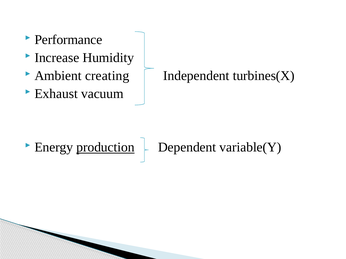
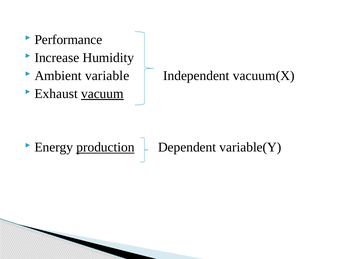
creating: creating -> variable (107, 76)
turbines(X: turbines(X -> vacuum(X (264, 76)
vacuum underline: none -> present (102, 94)
